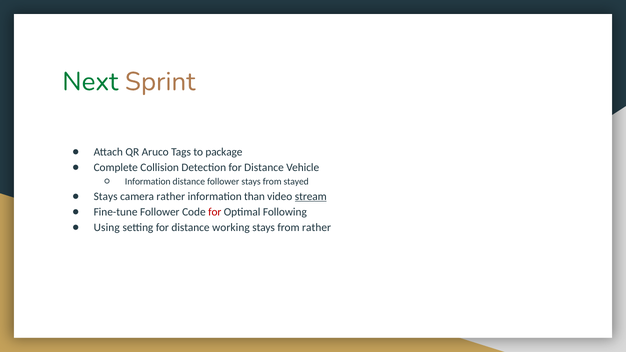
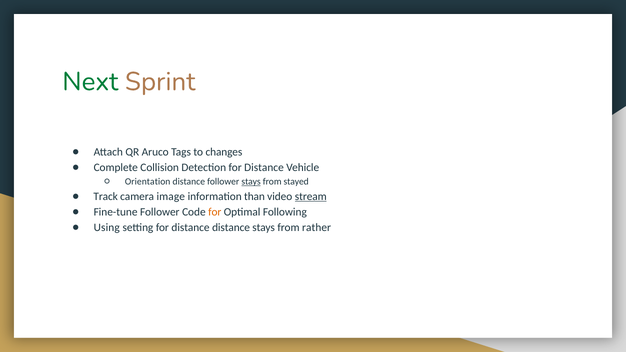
package: package -> changes (224, 152)
Information: Information -> Orientation (148, 182)
stays underline: none -> present (251, 182)
Stays: Stays -> Track (106, 197)
camera rather: rather -> image (171, 197)
for colour: red -> orange (215, 212)
distance working: working -> distance (231, 228)
